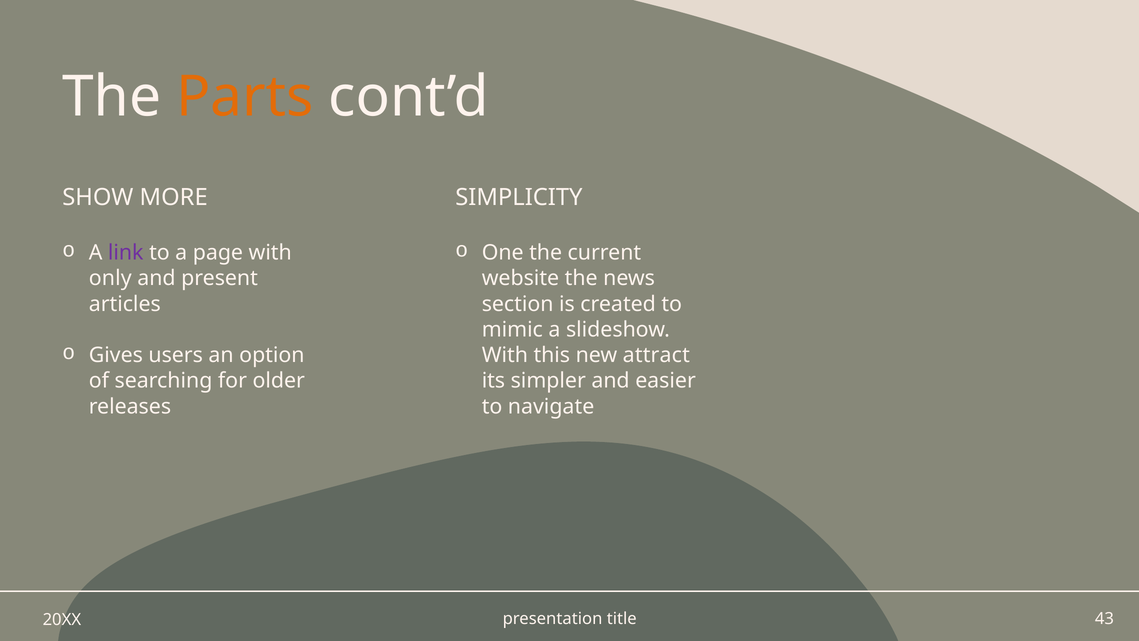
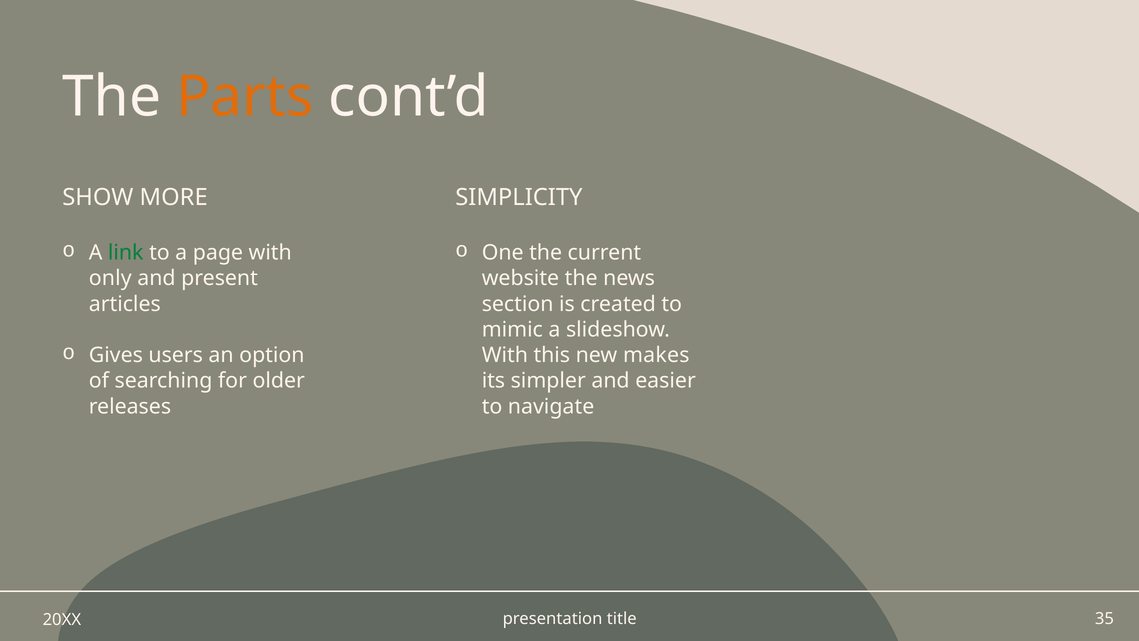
link colour: purple -> green (126, 253)
attract: attract -> makes (656, 355)
43: 43 -> 35 (1104, 618)
